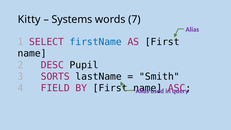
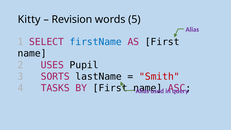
Systems: Systems -> Revision (72, 19)
7: 7 -> 5 (134, 19)
DESC: DESC -> USES (52, 65)
Smith colour: black -> red (159, 77)
FIELD: FIELD -> TASKS (55, 88)
